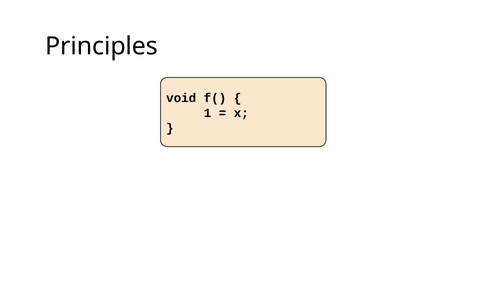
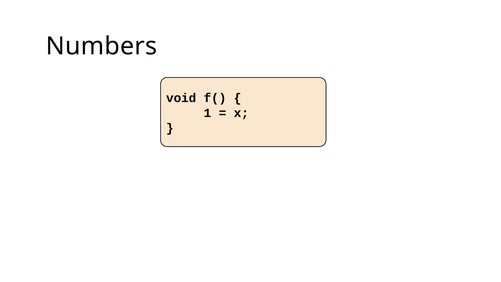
Principles: Principles -> Numbers (101, 46)
